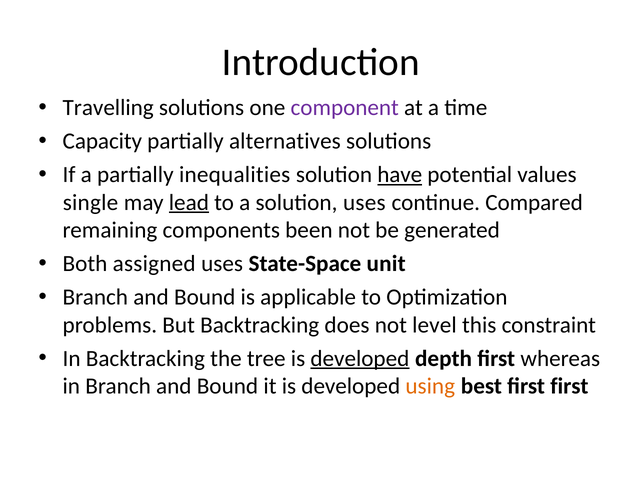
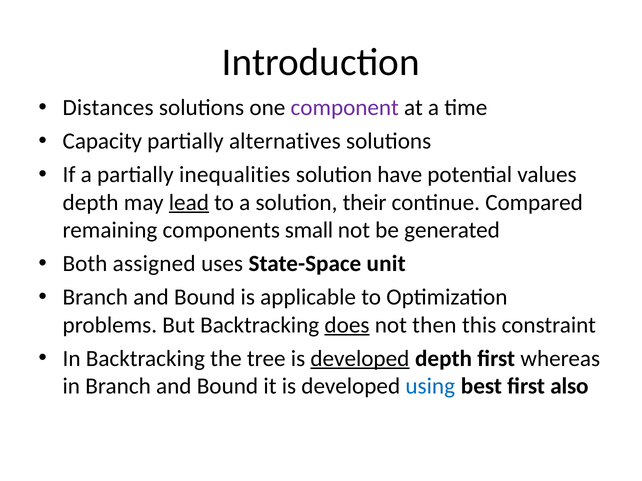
Travelling: Travelling -> Distances (108, 108)
have underline: present -> none (400, 175)
single: single -> depth (91, 203)
solution uses: uses -> their (365, 203)
been: been -> small (309, 230)
does underline: none -> present (347, 325)
level: level -> then (434, 325)
using colour: orange -> blue (430, 387)
first first: first -> also (569, 387)
